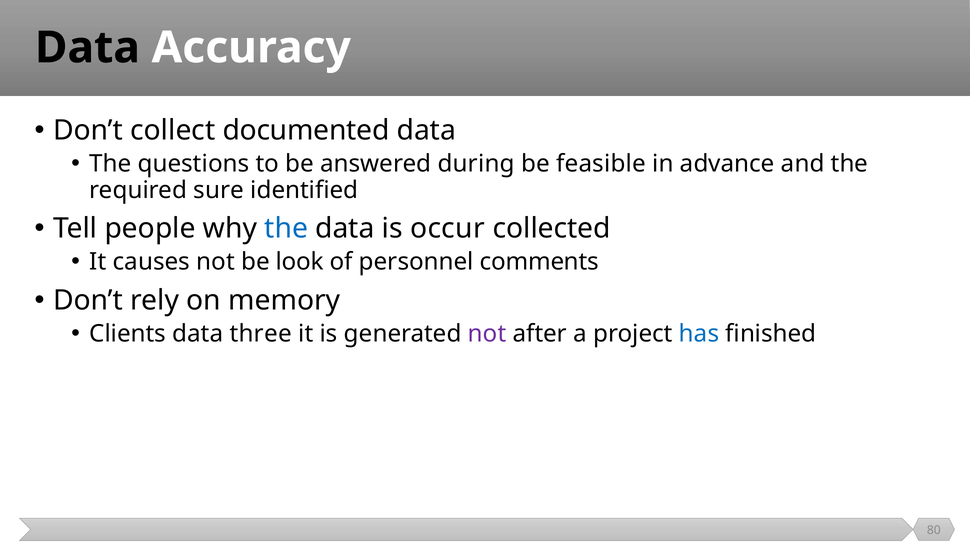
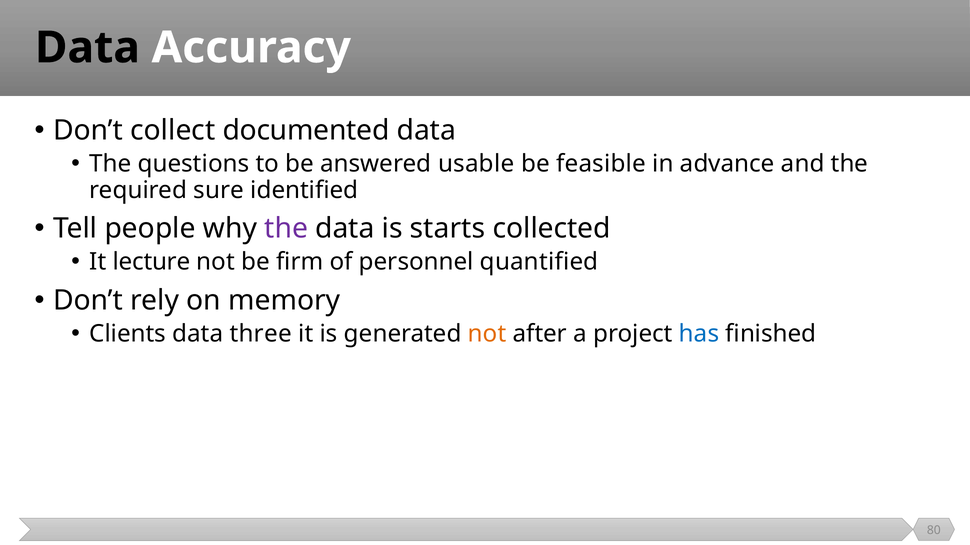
during: during -> usable (476, 164)
the colour: blue -> purple (286, 229)
occur: occur -> starts (448, 229)
causes: causes -> lecture (152, 262)
look: look -> firm (300, 262)
comments: comments -> quantified (539, 262)
not colour: purple -> orange (487, 334)
